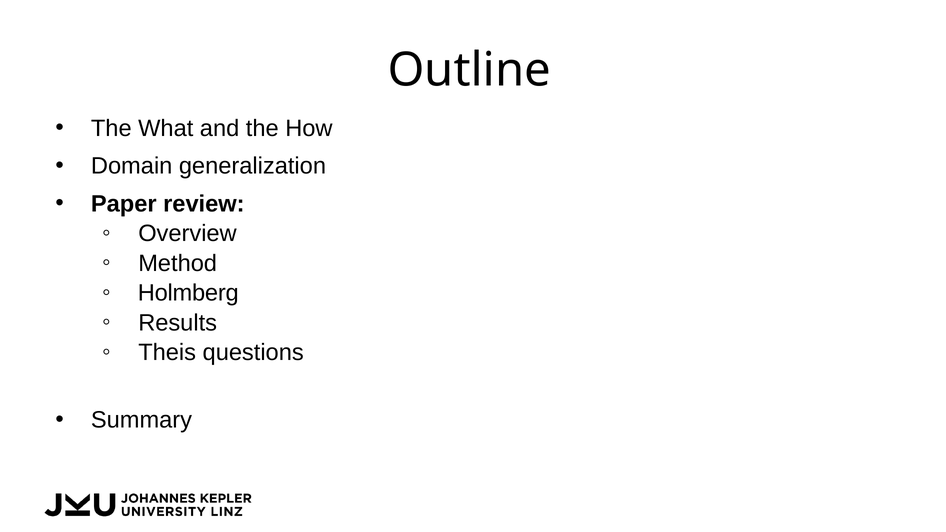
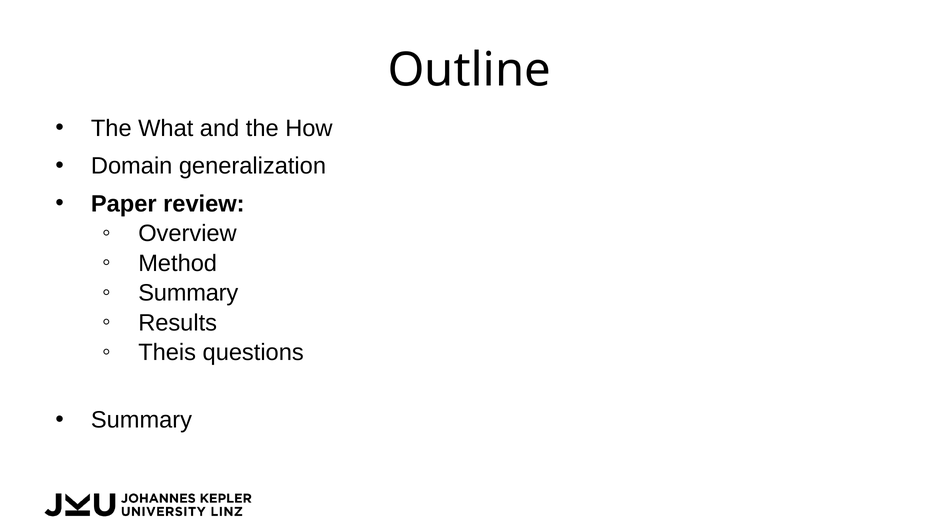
Holmberg: Holmberg -> Summary (188, 293)
